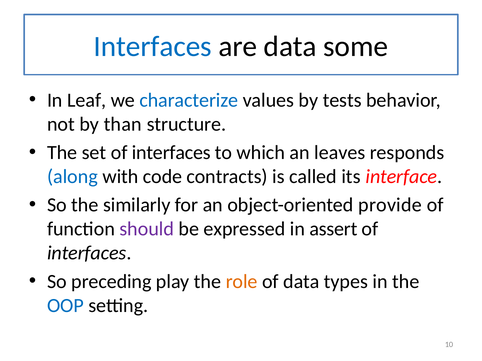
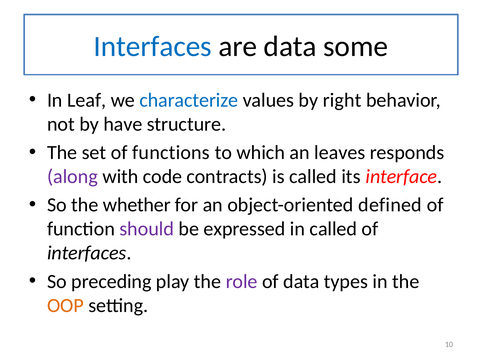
tests: tests -> right (342, 100)
than: than -> have (123, 124)
set of interfaces: interfaces -> functions (171, 153)
along colour: blue -> purple (72, 177)
similarly: similarly -> whether (137, 205)
provide: provide -> defined (390, 205)
in assert: assert -> called (333, 229)
role colour: orange -> purple (242, 282)
OOP colour: blue -> orange (65, 306)
